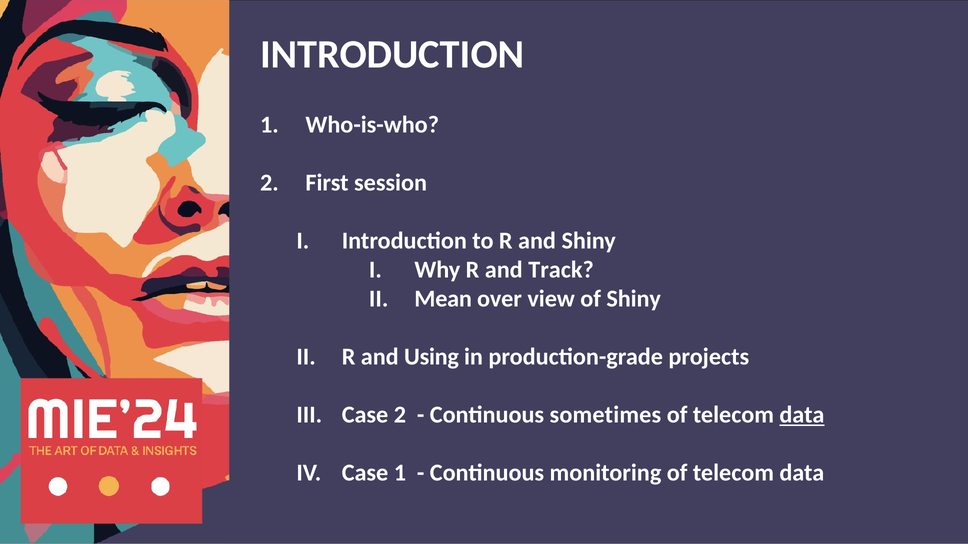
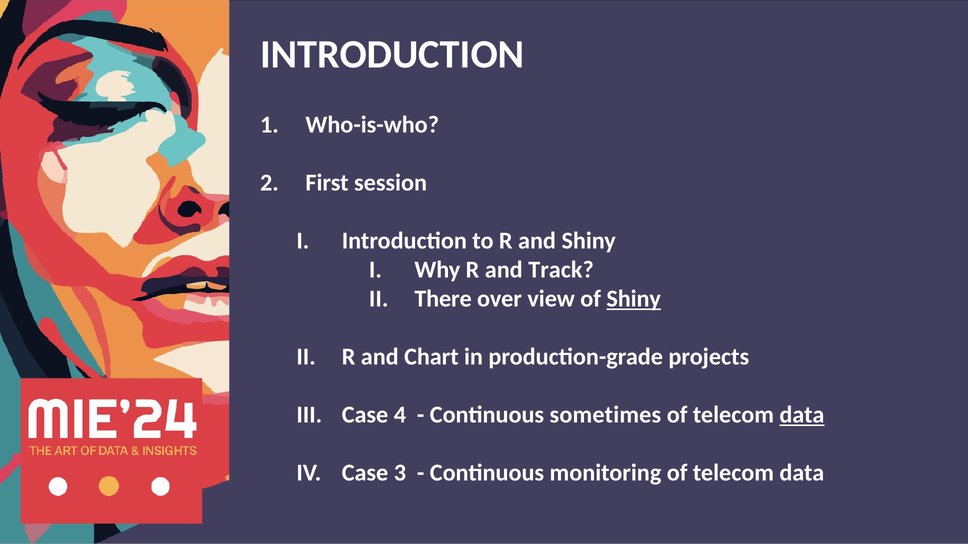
Mean: Mean -> There (443, 299)
Shiny underline: none -> present (634, 299)
Using: Using -> Chart (431, 357)
Case 2: 2 -> 4 (400, 415)
Case 1: 1 -> 3 (400, 473)
